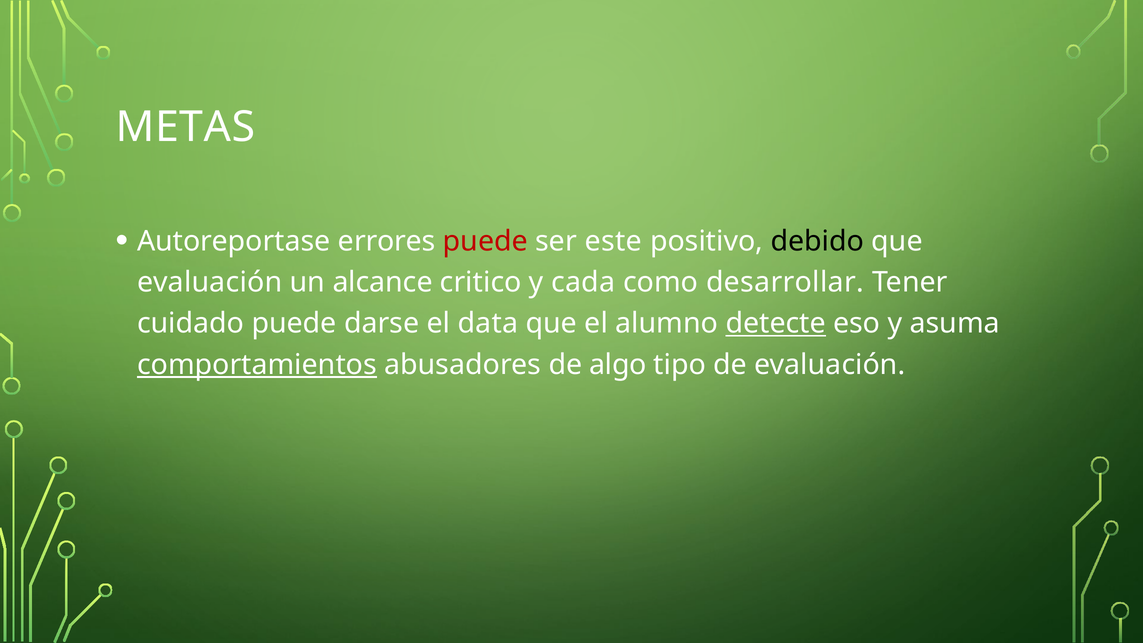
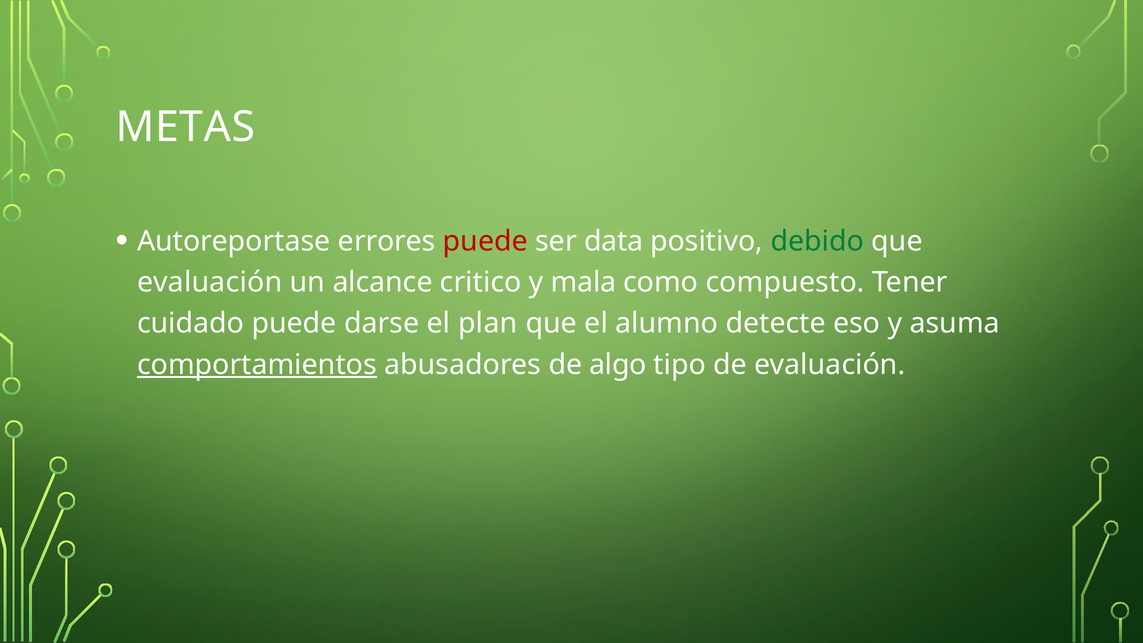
este: este -> data (614, 241)
debido colour: black -> green (817, 241)
cada: cada -> mala (584, 282)
desarrollar: desarrollar -> compuesto (785, 282)
data: data -> plan (488, 323)
detecte underline: present -> none (776, 323)
